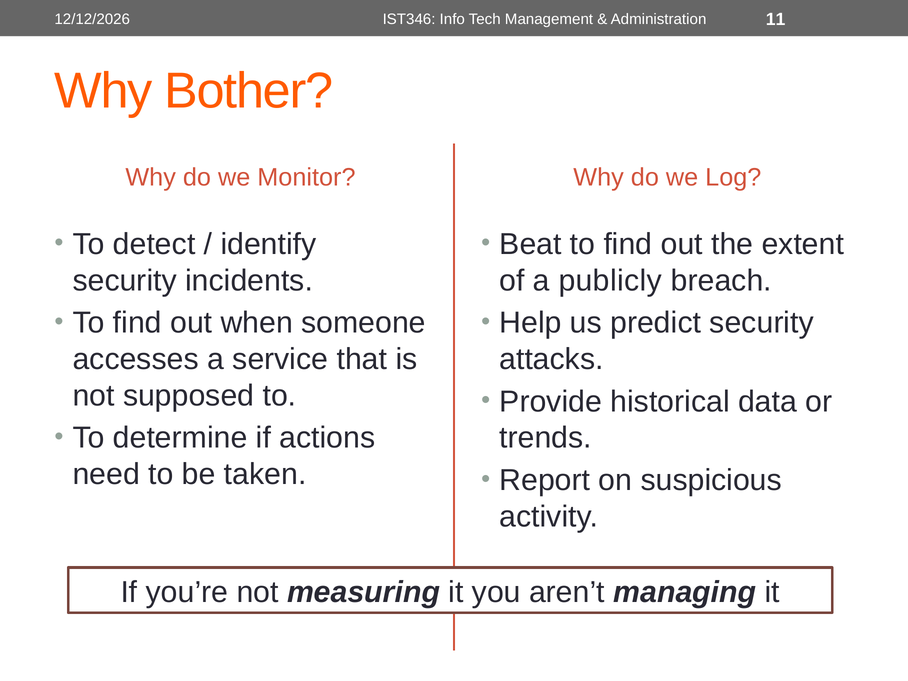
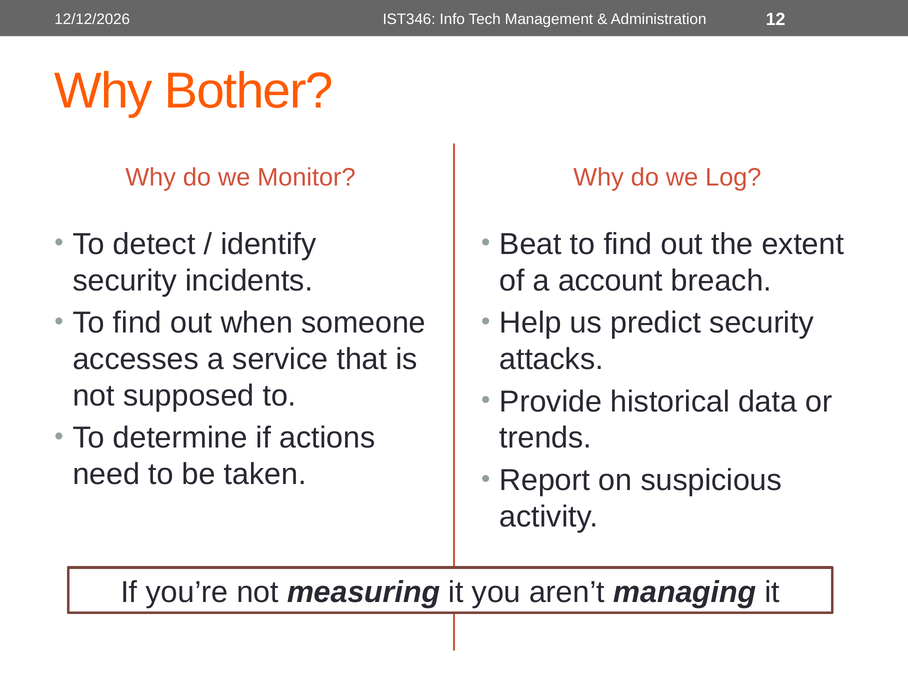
11: 11 -> 12 (776, 19)
publicly: publicly -> account (610, 281)
